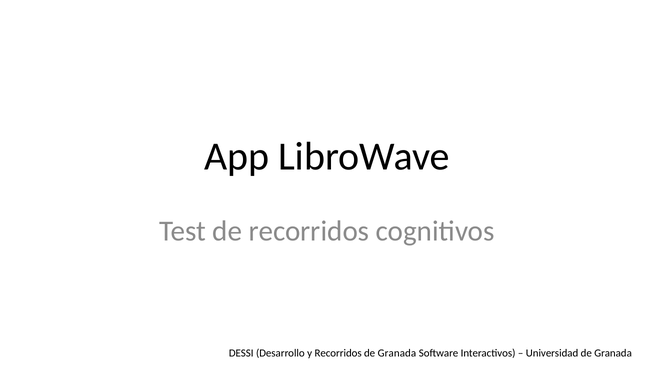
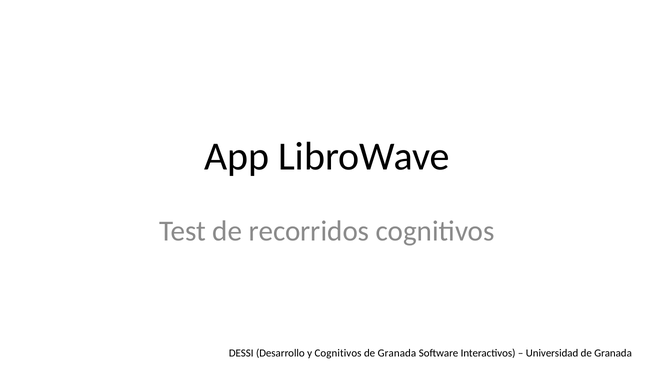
y Recorridos: Recorridos -> Cognitivos (338, 353)
